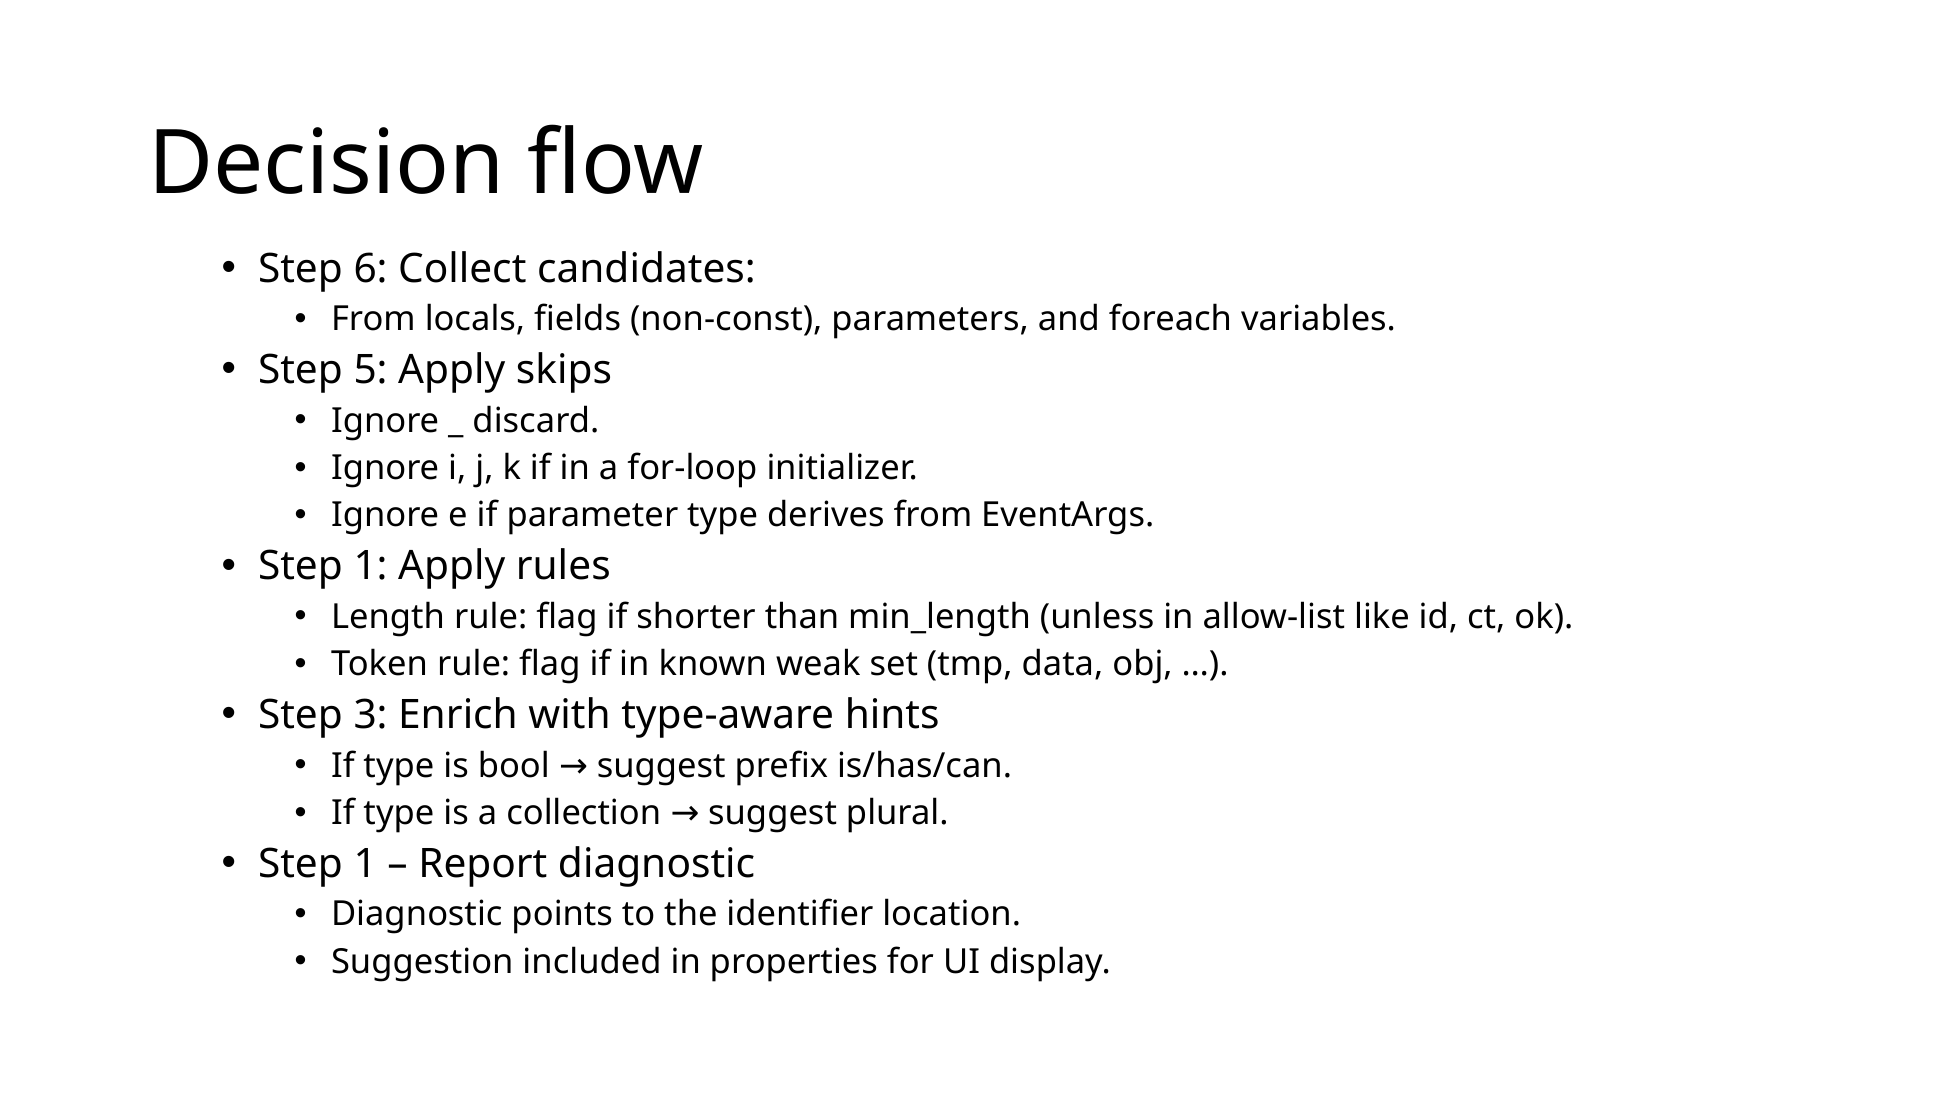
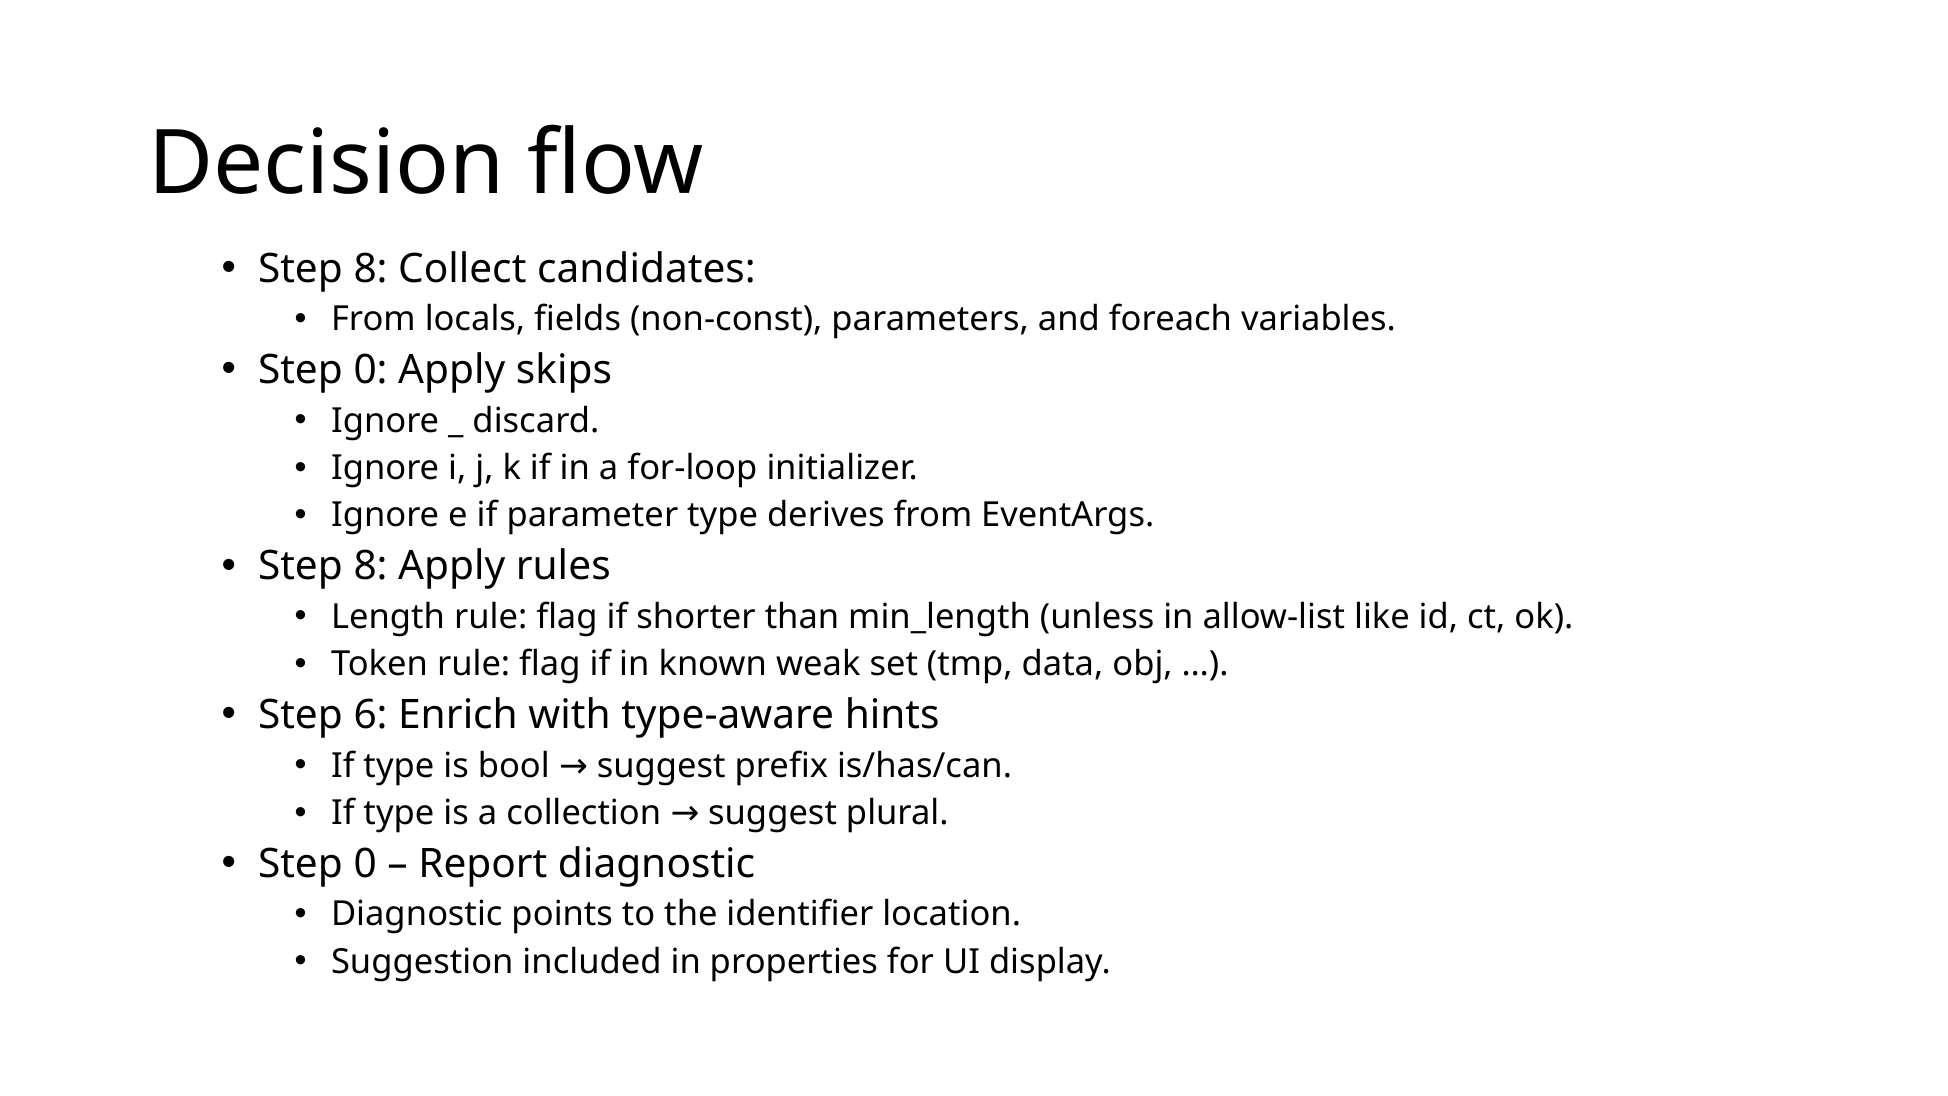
6: 6 -> 8 (371, 269)
5: 5 -> 0 (371, 370)
1: 1 -> 8 (371, 566)
3: 3 -> 6 (371, 715)
1: 1 -> 0 (365, 864)
